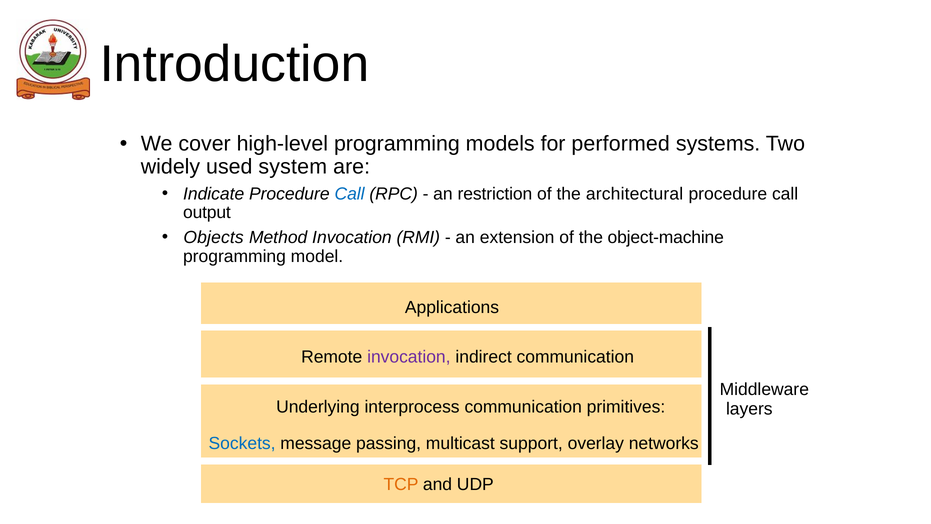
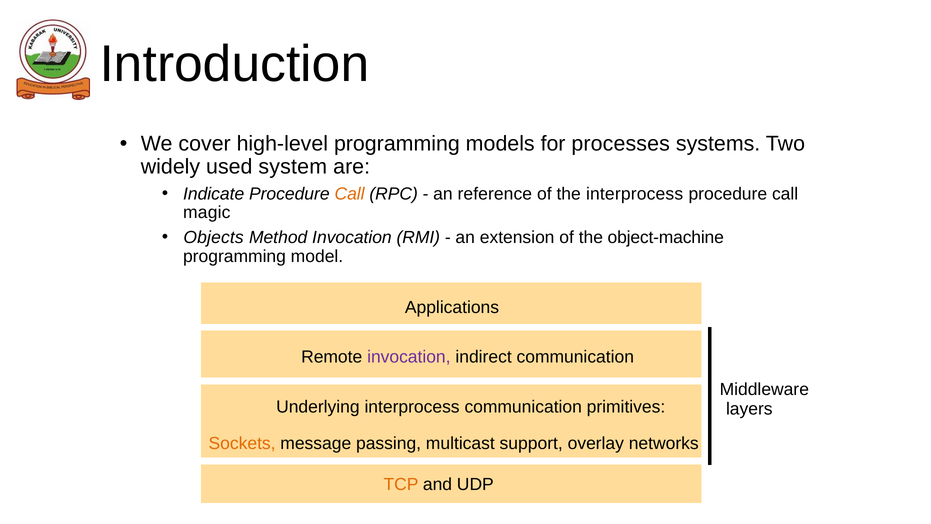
performed: performed -> processes (621, 144)
Call colour: blue -> orange (350, 194)
restriction: restriction -> reference (495, 194)
the architectural: architectural -> interprocess (635, 194)
output: output -> magic (207, 213)
Sockets colour: blue -> orange (242, 443)
